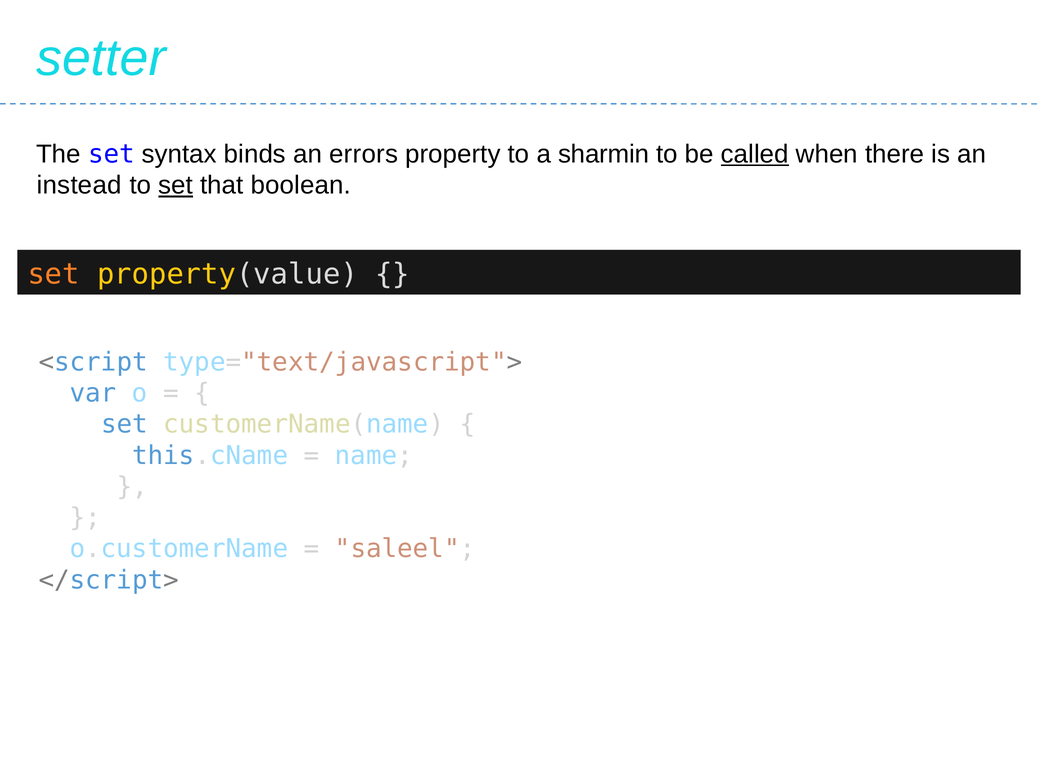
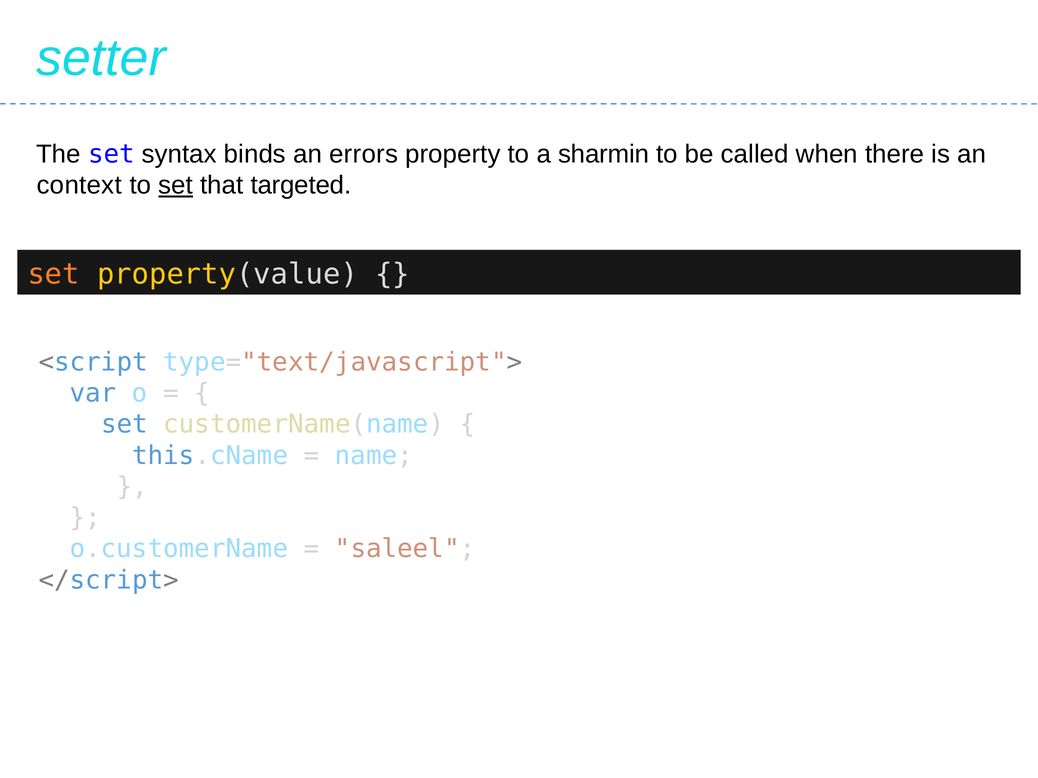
called underline: present -> none (755, 154)
instead: instead -> context (79, 185)
boolean: boolean -> targeted (301, 185)
